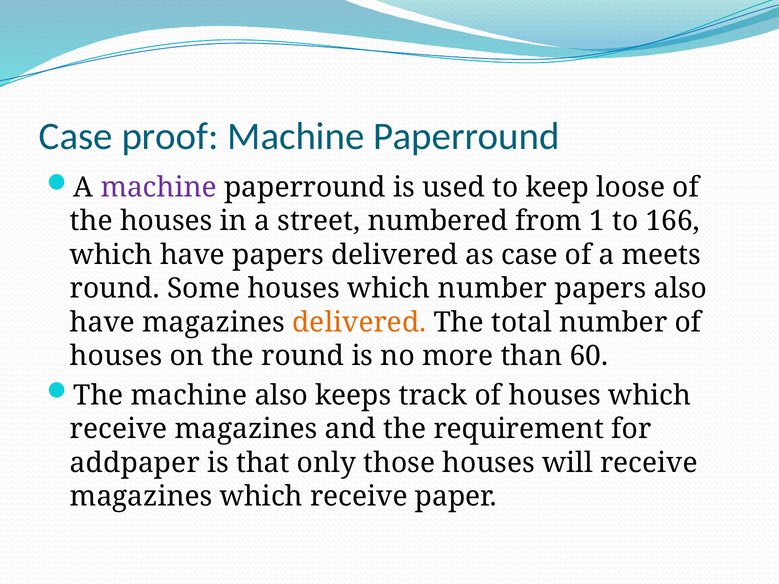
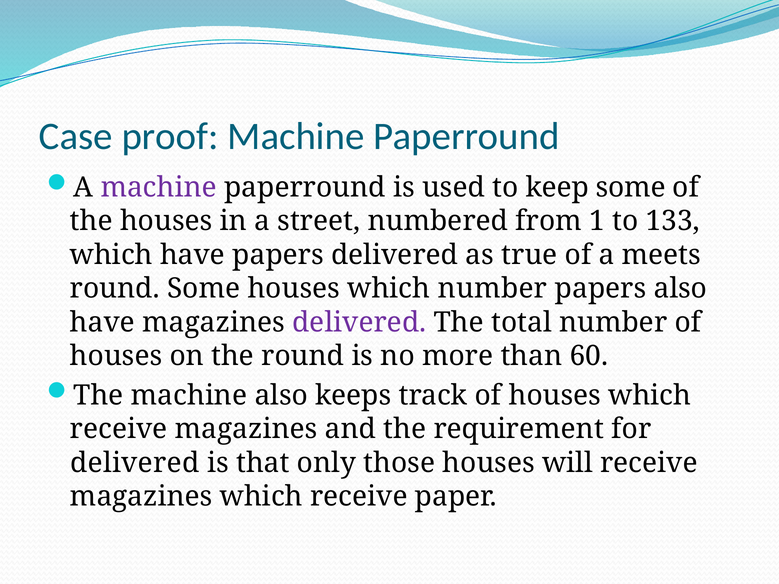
keep loose: loose -> some (631, 188)
166: 166 -> 133 (673, 221)
as case: case -> true (529, 255)
delivered colour: orange -> purple (359, 322)
addpaper: addpaper -> delivered (135, 463)
